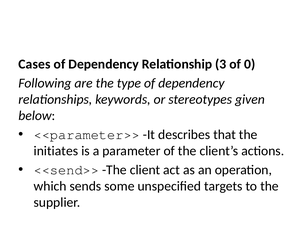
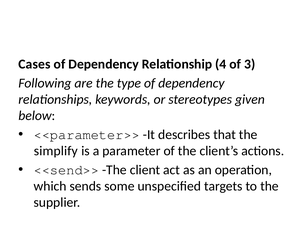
3: 3 -> 4 (221, 64)
0: 0 -> 3 (250, 64)
initiates: initiates -> simplify (56, 151)
